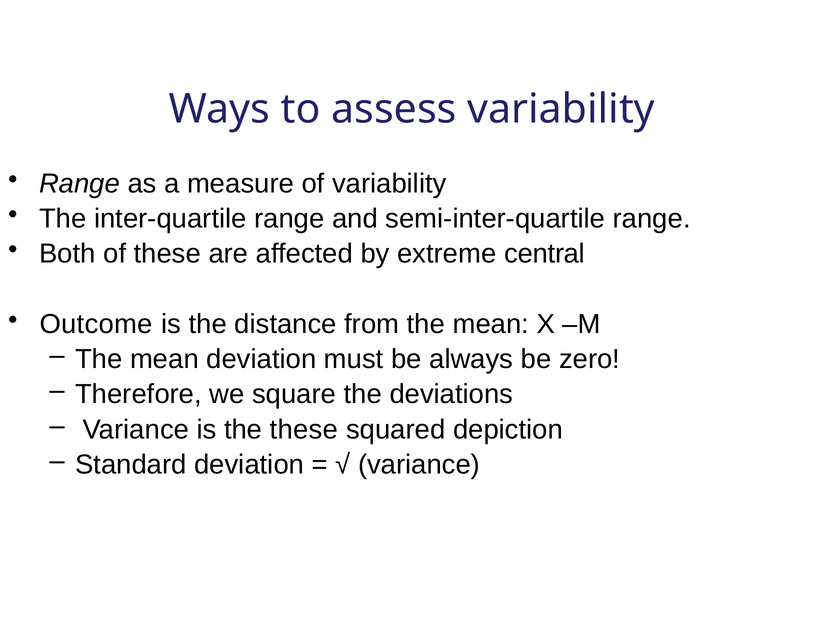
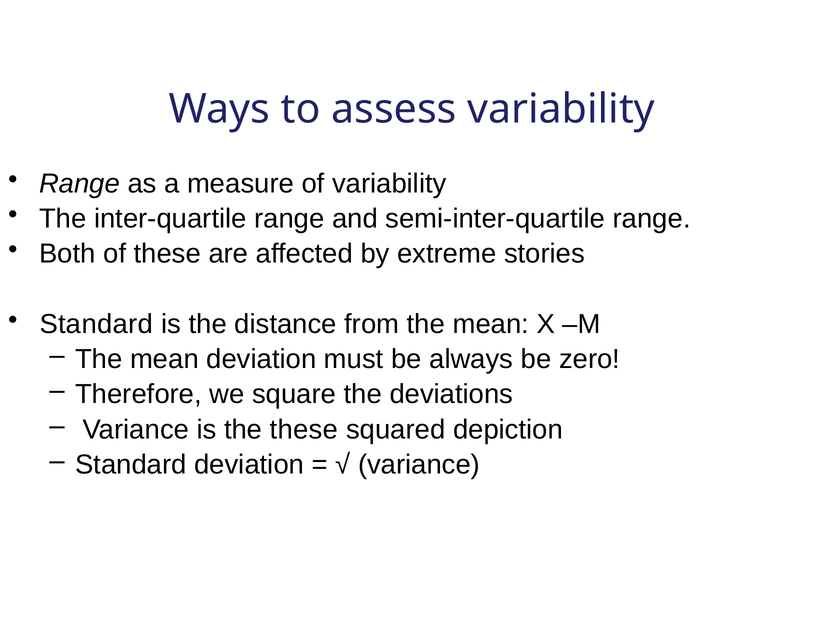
central: central -> stories (544, 254)
Outcome: Outcome -> Standard (96, 324)
